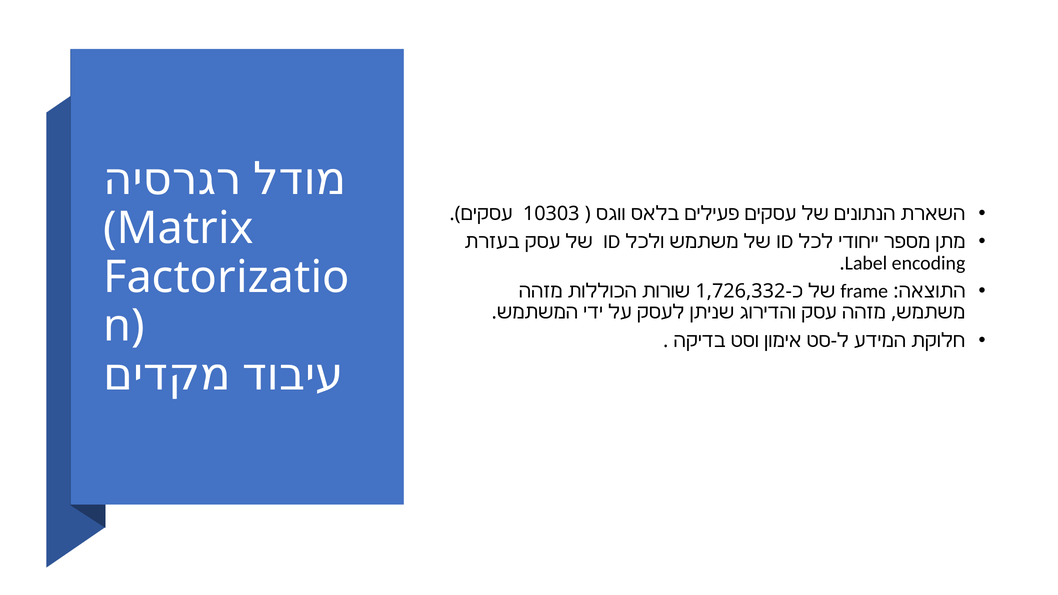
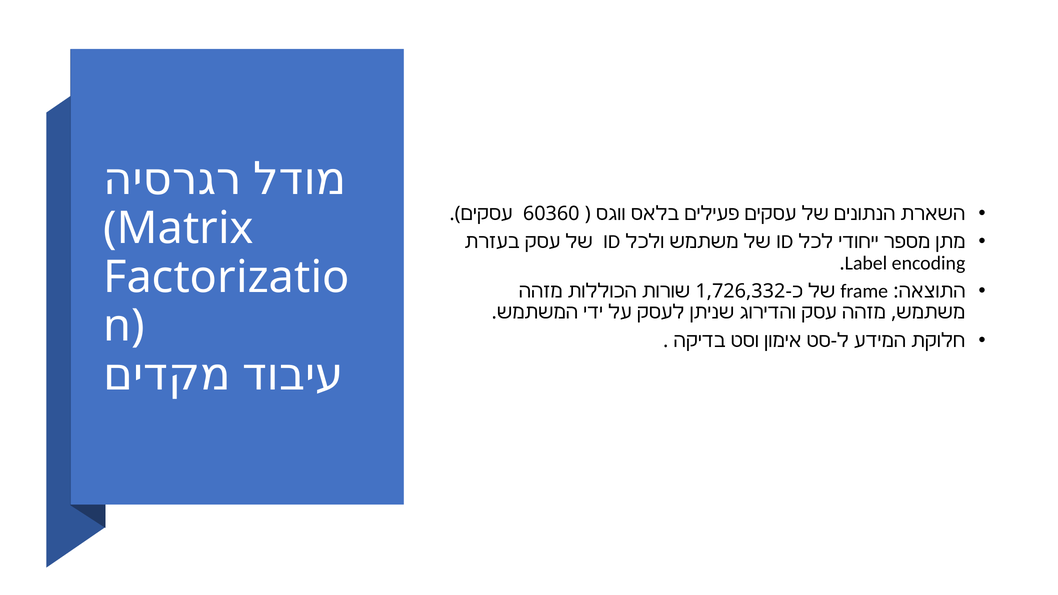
10303: 10303 -> 60360 (551, 214)
